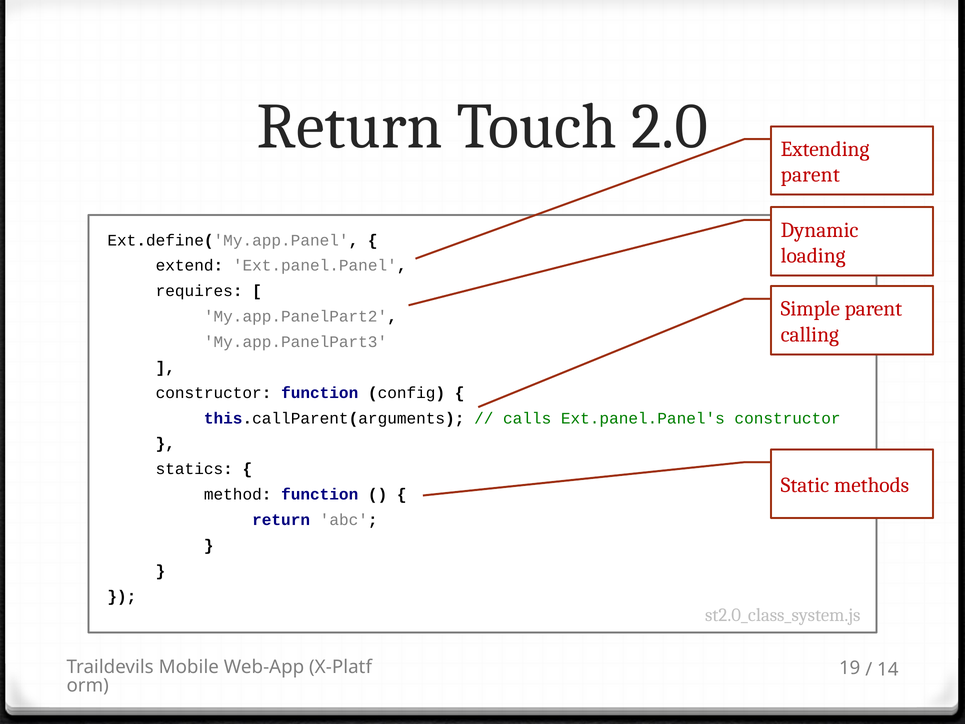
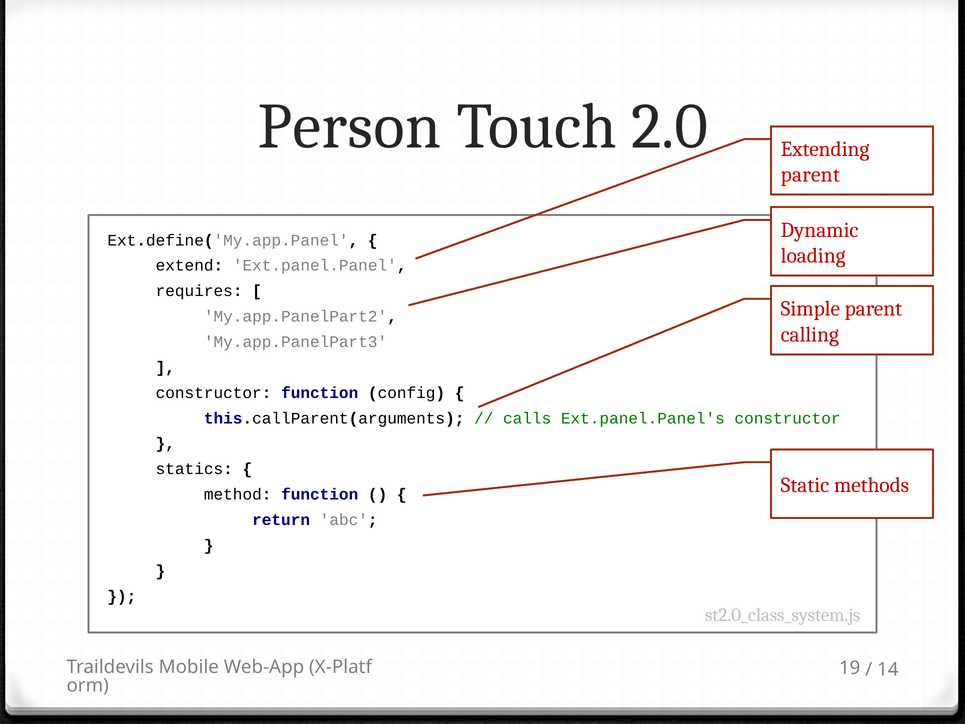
Return: Return -> Person (349, 127)
